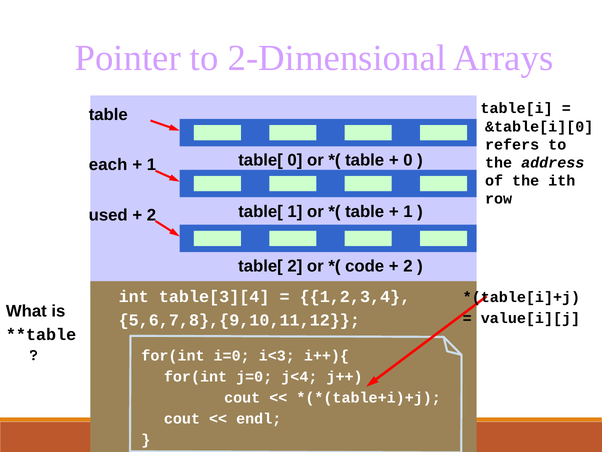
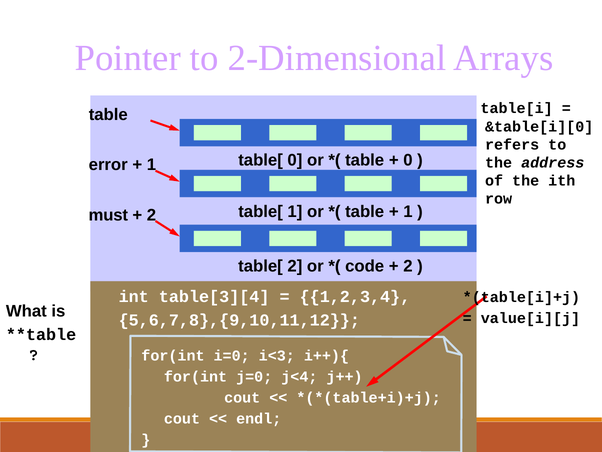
each: each -> error (108, 165)
used: used -> must (108, 215)
